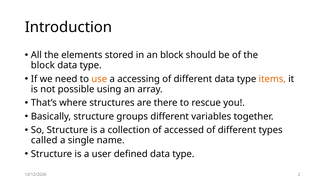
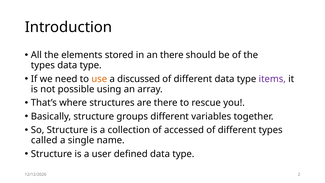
an block: block -> there (172, 55)
block: block -> types (43, 65)
accessing: accessing -> discussed (139, 79)
items colour: orange -> purple (272, 79)
